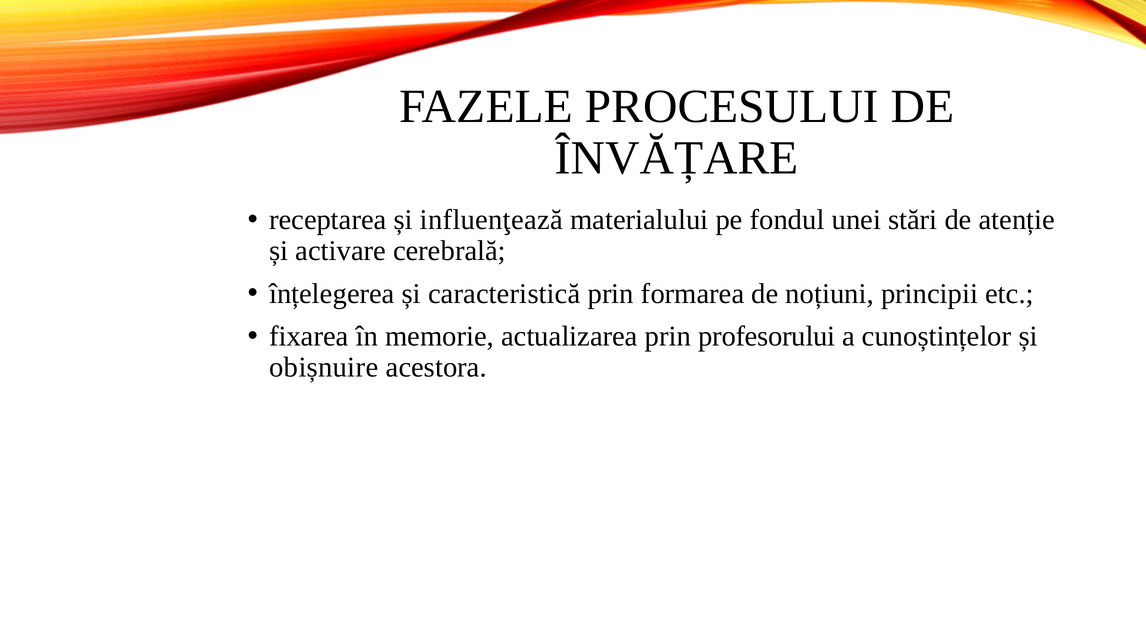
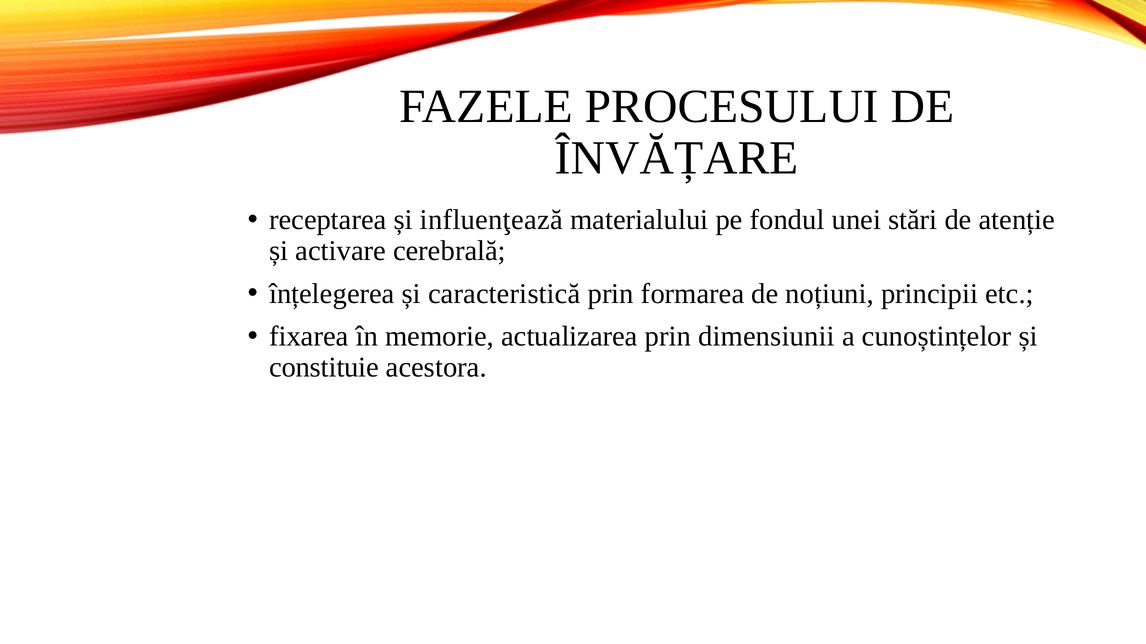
profesorului: profesorului -> dimensiunii (766, 337)
obișnuire: obișnuire -> constituie (324, 368)
